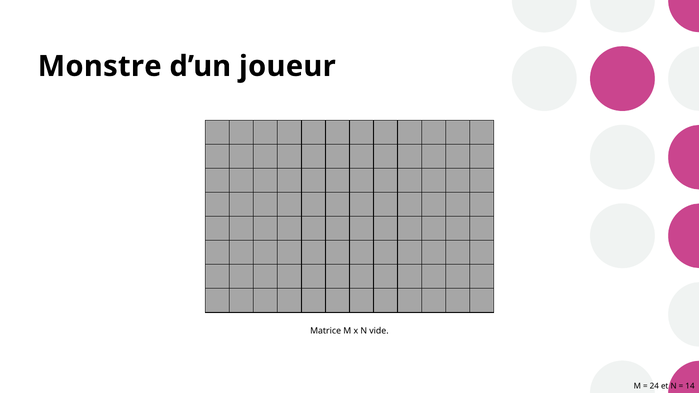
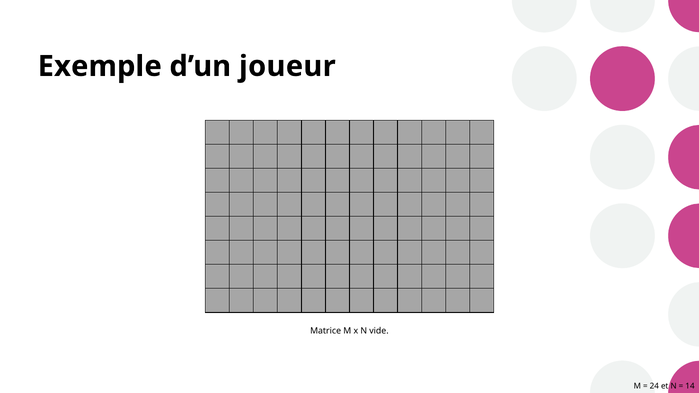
Monstre: Monstre -> Exemple (100, 66)
